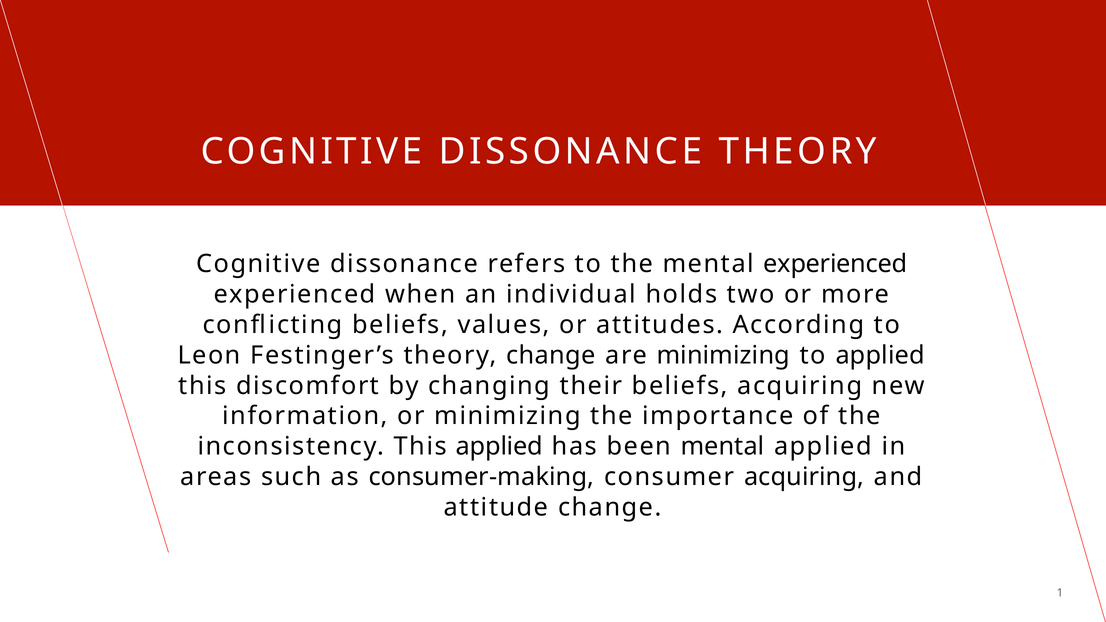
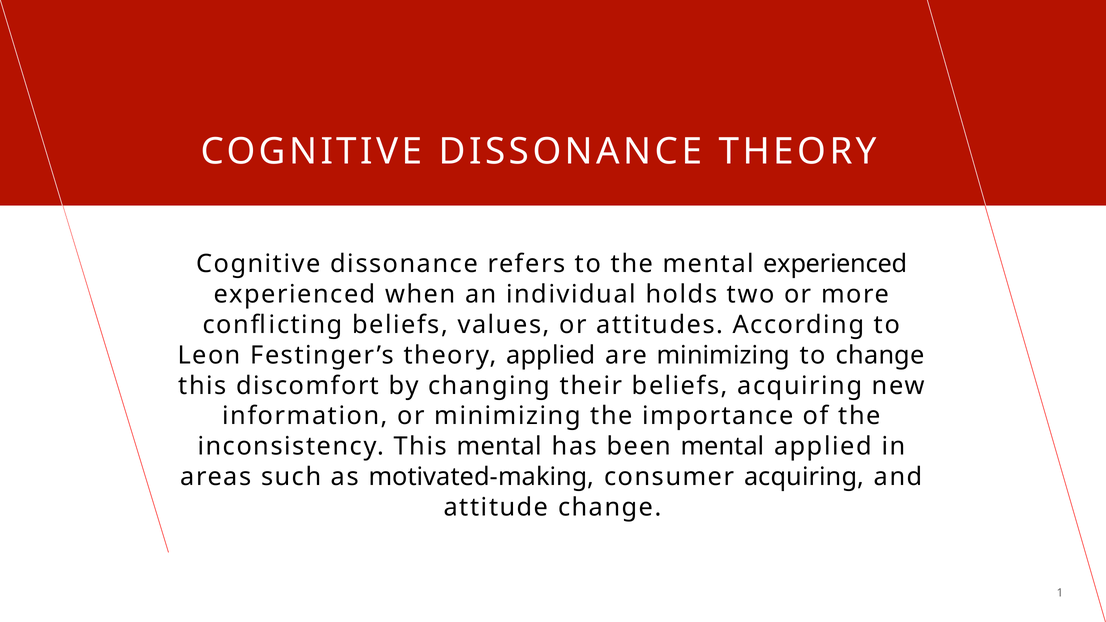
theory change: change -> applied (551, 355)
to applied: applied -> change (880, 355)
This applied: applied -> mental (499, 447)
consumer-making: consumer-making -> motivated-making (481, 477)
